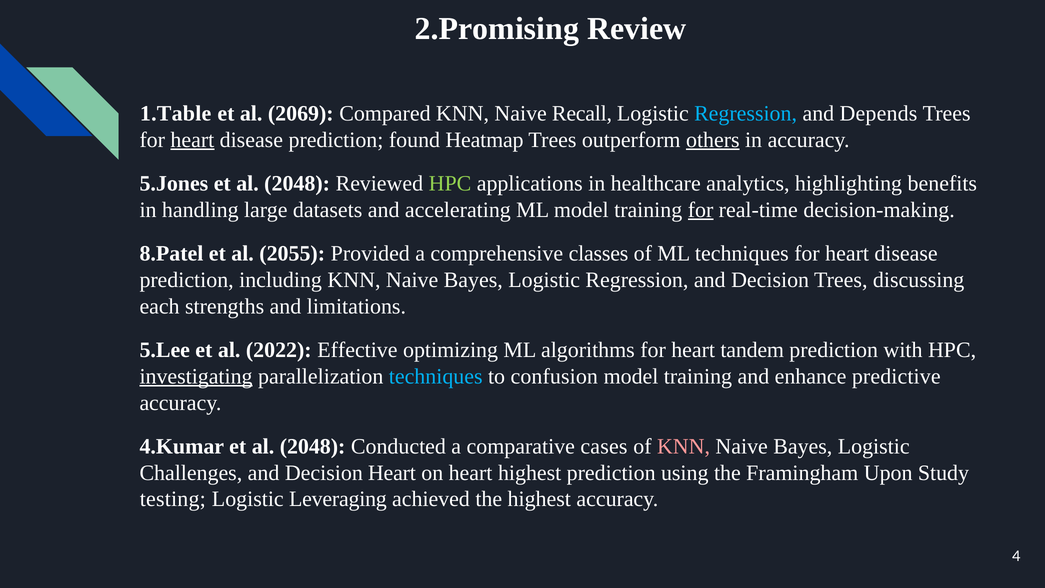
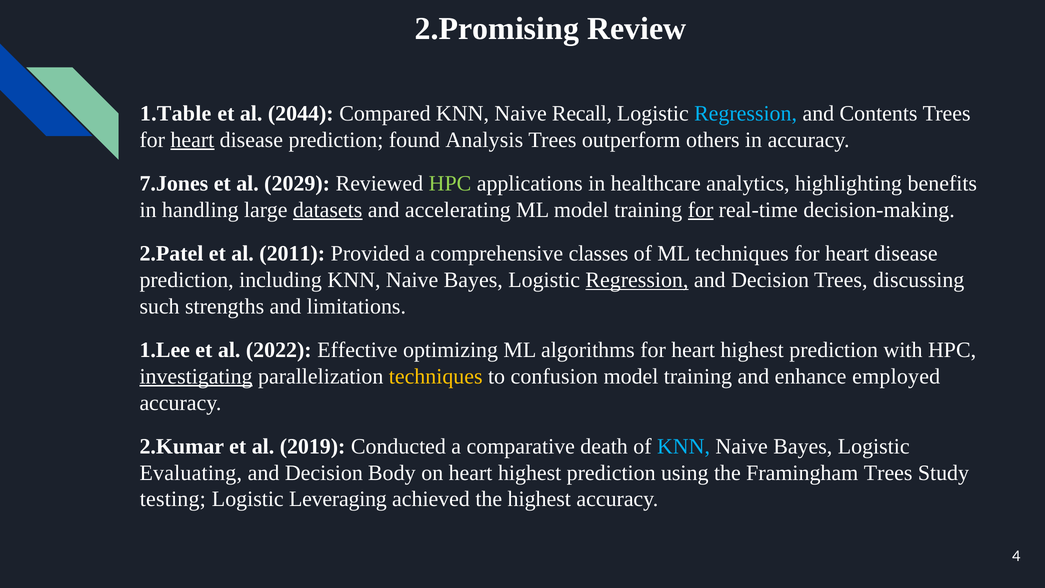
2069: 2069 -> 2044 (301, 113)
Depends: Depends -> Contents (879, 113)
Heatmap: Heatmap -> Analysis (484, 140)
others underline: present -> none (713, 140)
5.Jones: 5.Jones -> 7.Jones (174, 184)
2048: 2048 -> 2029 (297, 184)
datasets underline: none -> present (328, 210)
8.Patel: 8.Patel -> 2.Patel (171, 254)
2055: 2055 -> 2011 (292, 254)
Regression underline: none -> present (637, 280)
each: each -> such (160, 306)
5.Lee: 5.Lee -> 1.Lee (165, 350)
for heart tandem: tandem -> highest (752, 350)
techniques colour: light blue -> yellow (436, 376)
predictive: predictive -> employed (896, 376)
4.Kumar: 4.Kumar -> 2.Kumar (182, 446)
2048: 2048 -> 2019 (313, 446)
cases: cases -> death (604, 446)
KNN colour: pink -> light blue (684, 446)
Challenges: Challenges -> Evaluating (191, 473)
Decision Heart: Heart -> Body (392, 473)
Framingham Upon: Upon -> Trees (888, 473)
